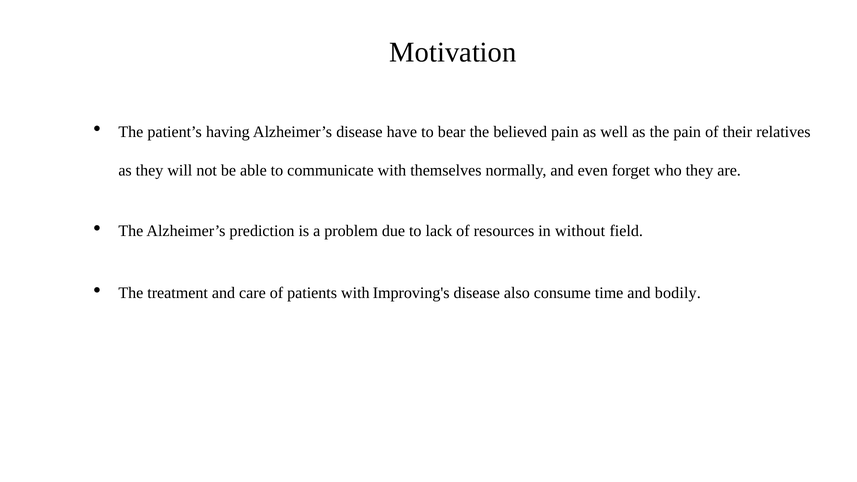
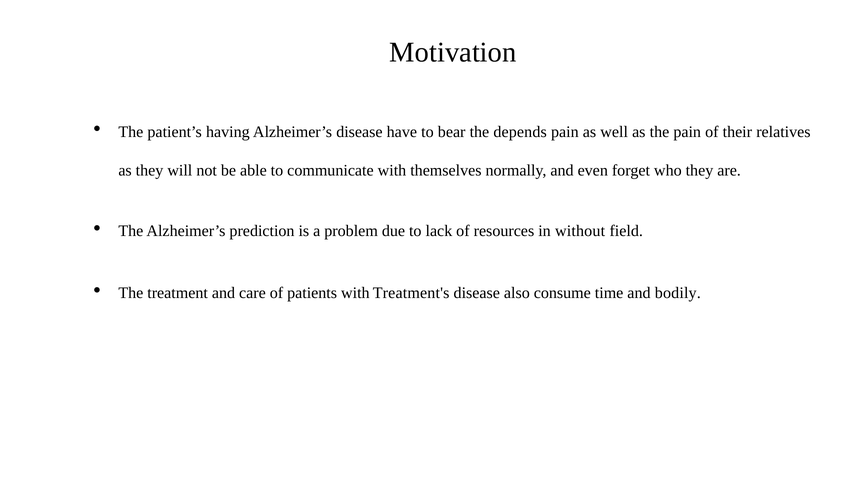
believed: believed -> depends (520, 132)
Improving's: Improving's -> Treatment's (411, 293)
